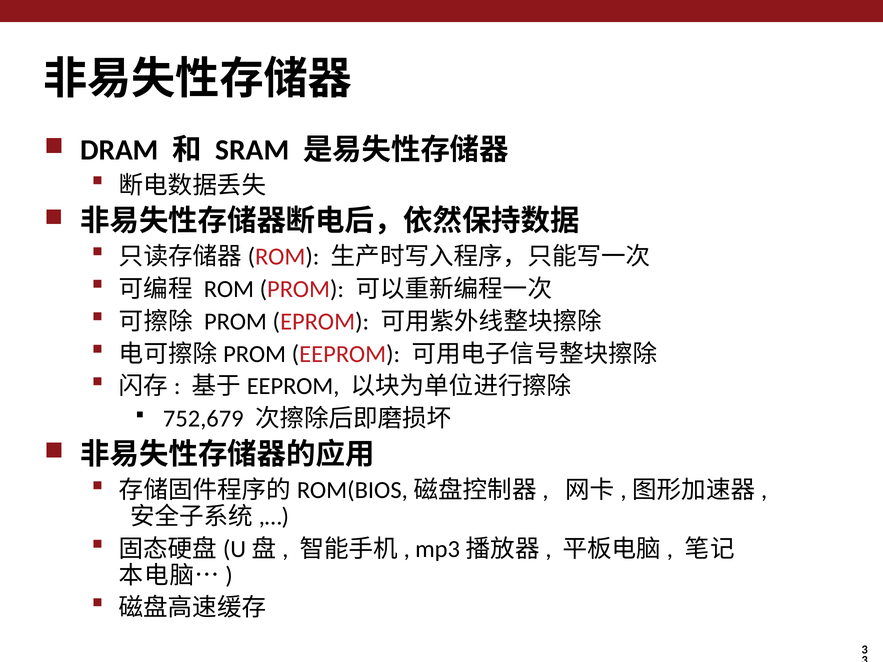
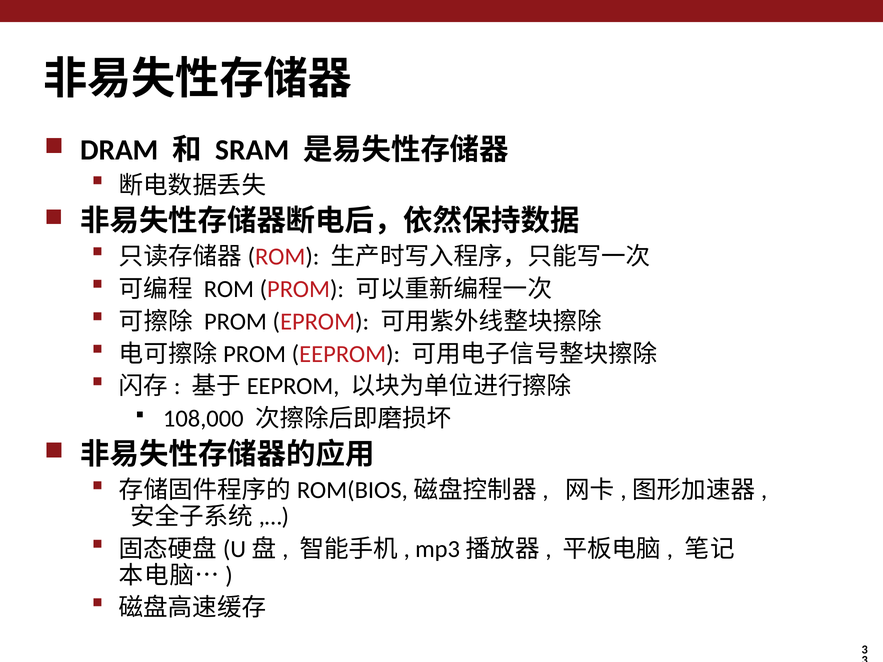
752,679: 752,679 -> 108,000 (203, 419)
